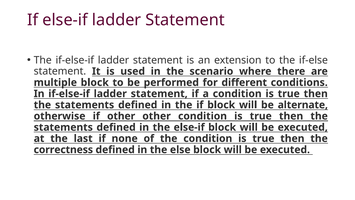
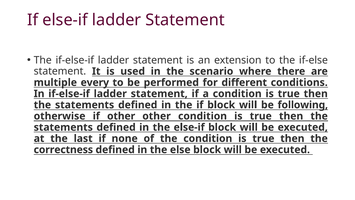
multiple block: block -> every (95, 82)
alternate: alternate -> following (303, 105)
